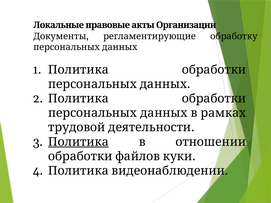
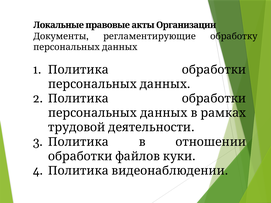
Политика underline: present -> none (78, 142)
